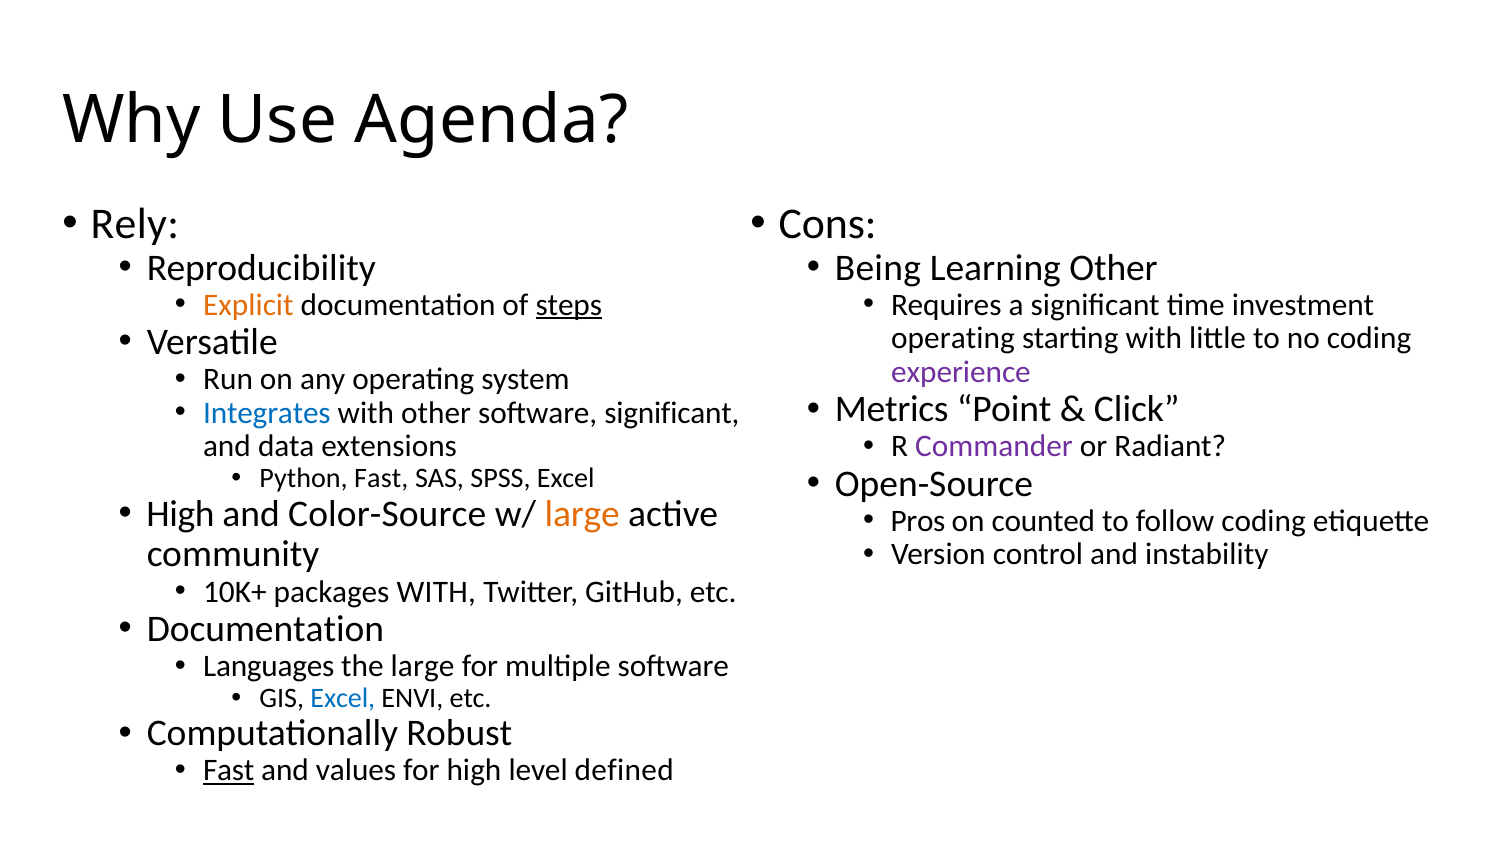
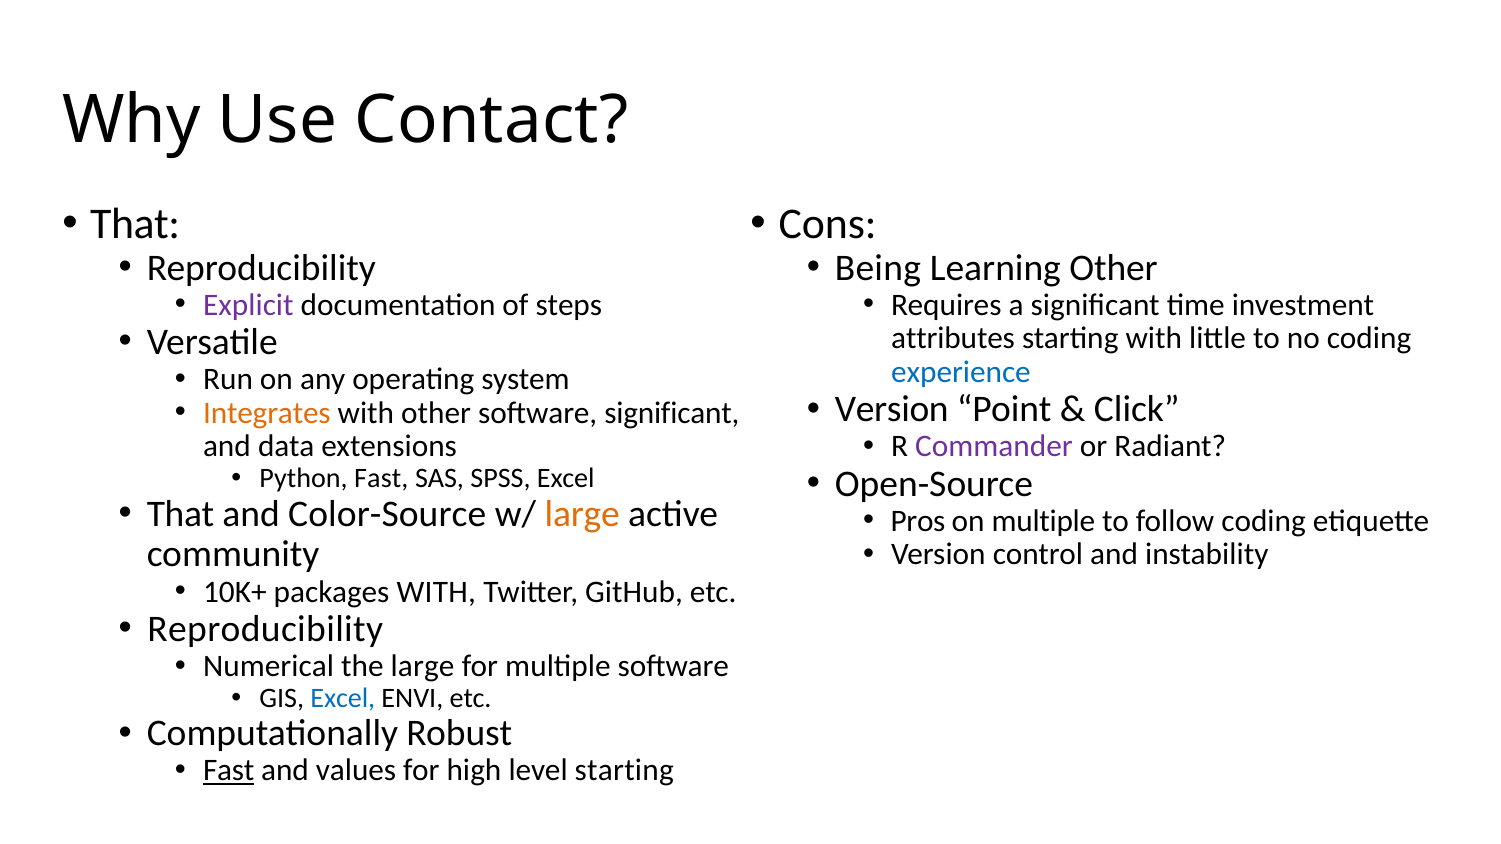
Agenda: Agenda -> Contact (492, 120)
Rely: Rely -> That (135, 224)
Explicit colour: orange -> purple (248, 305)
steps underline: present -> none (569, 305)
operating: operating -> attributes (953, 339)
experience colour: purple -> blue (961, 372)
Metrics: Metrics -> Version (892, 410)
Integrates colour: blue -> orange (267, 413)
High: High -> That (181, 514)
on counted: counted -> multiple (1043, 521)
Documentation: Documentation -> Reproducibility (265, 629)
Languages: Languages -> Numerical (269, 666)
level defined: defined -> starting (624, 771)
